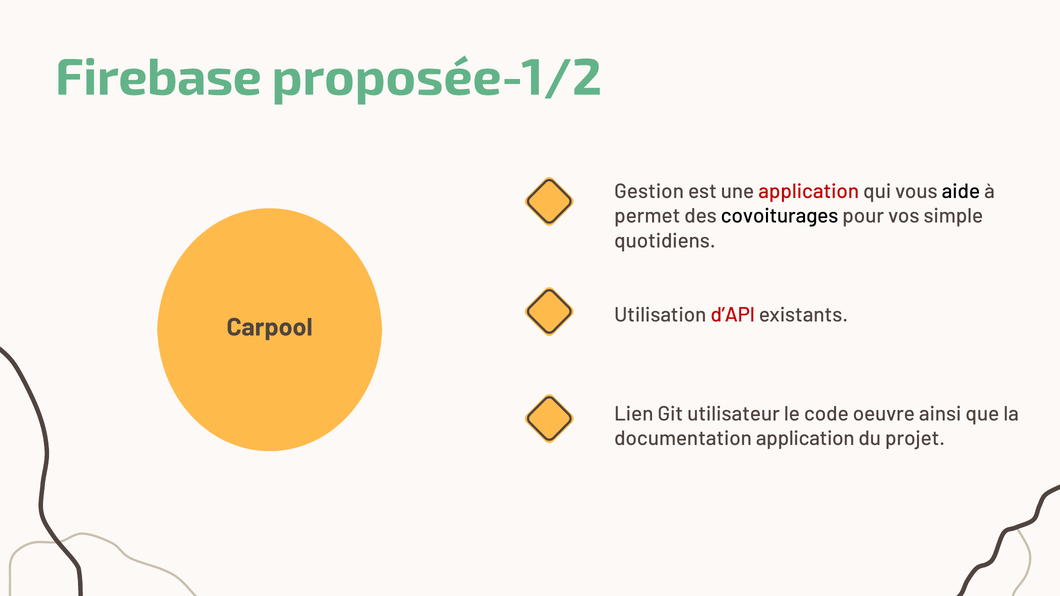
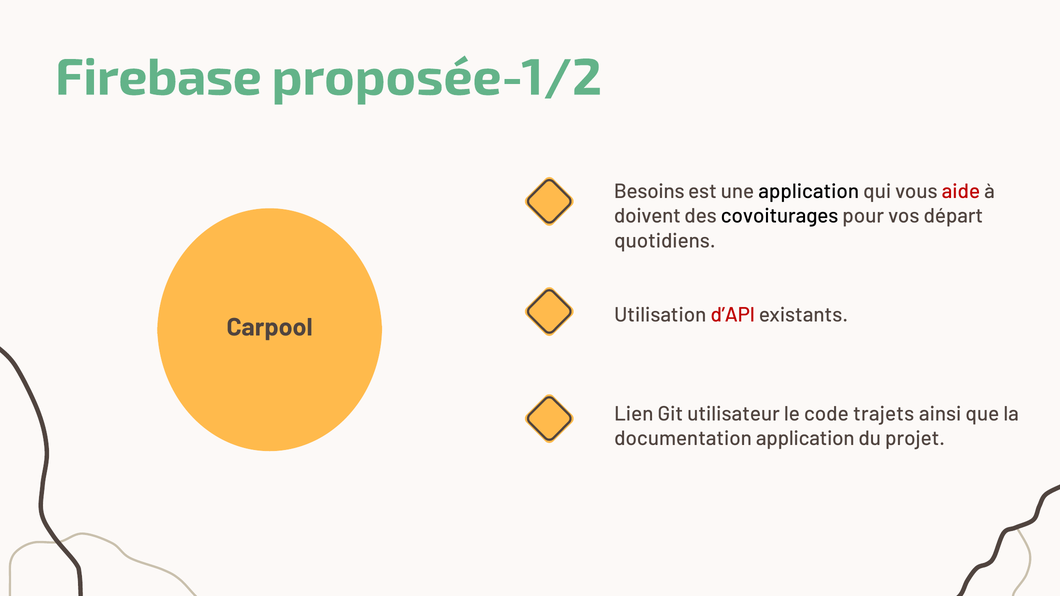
Gestion: Gestion -> Besoins (649, 191)
application colour: red -> black (809, 191)
aide colour: black -> red (961, 191)
permet: permet -> doivent (647, 216)
simple: simple -> départ (953, 216)
oeuvre: oeuvre -> trajets (884, 414)
